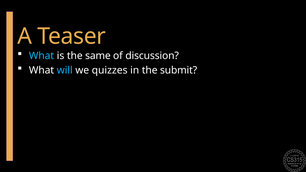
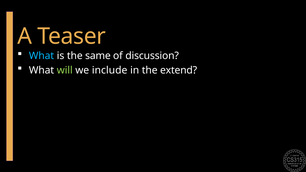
will colour: light blue -> light green (65, 70)
quizzes: quizzes -> include (110, 70)
submit: submit -> extend (179, 70)
